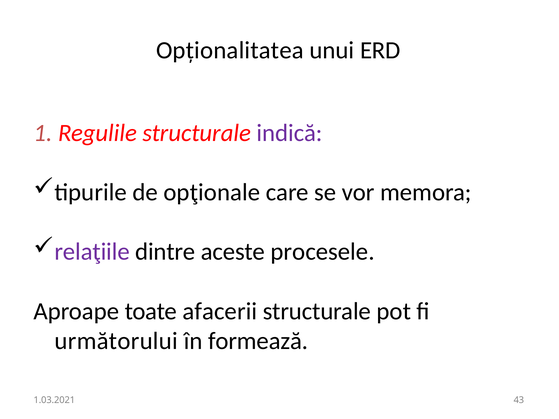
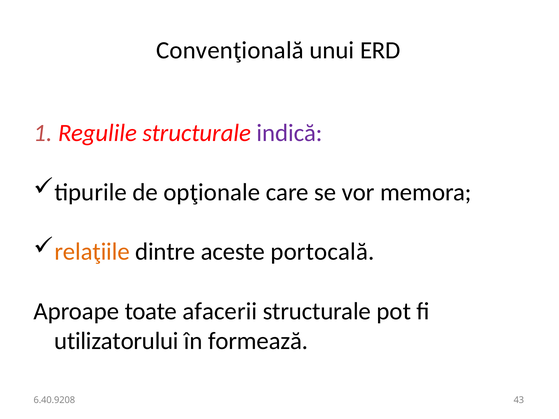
Opționalitatea: Opționalitatea -> Convenţională (230, 50)
relaţiile colour: purple -> orange (92, 252)
procesele: procesele -> portocală (322, 252)
următorului: următorului -> utilizatorului (116, 341)
1.03.2021: 1.03.2021 -> 6.40.9208 (54, 400)
